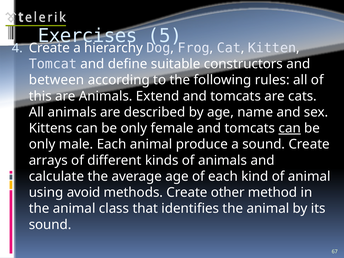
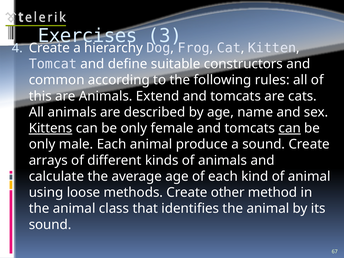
5: 5 -> 3 (165, 36)
between: between -> common (57, 80)
Kittens underline: none -> present (51, 128)
avoid: avoid -> loose (83, 192)
